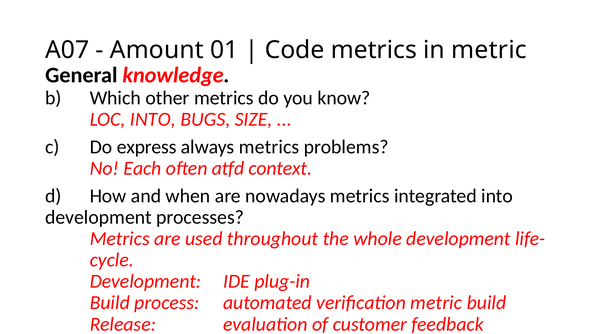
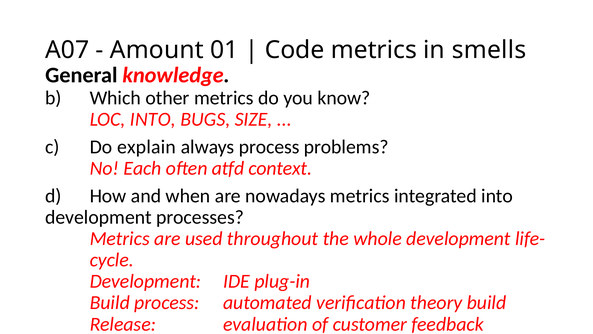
in metric: metric -> smells (489, 50)
express: express -> explain (146, 147)
always metrics: metrics -> process (269, 147)
verification metric: metric -> theory (436, 302)
